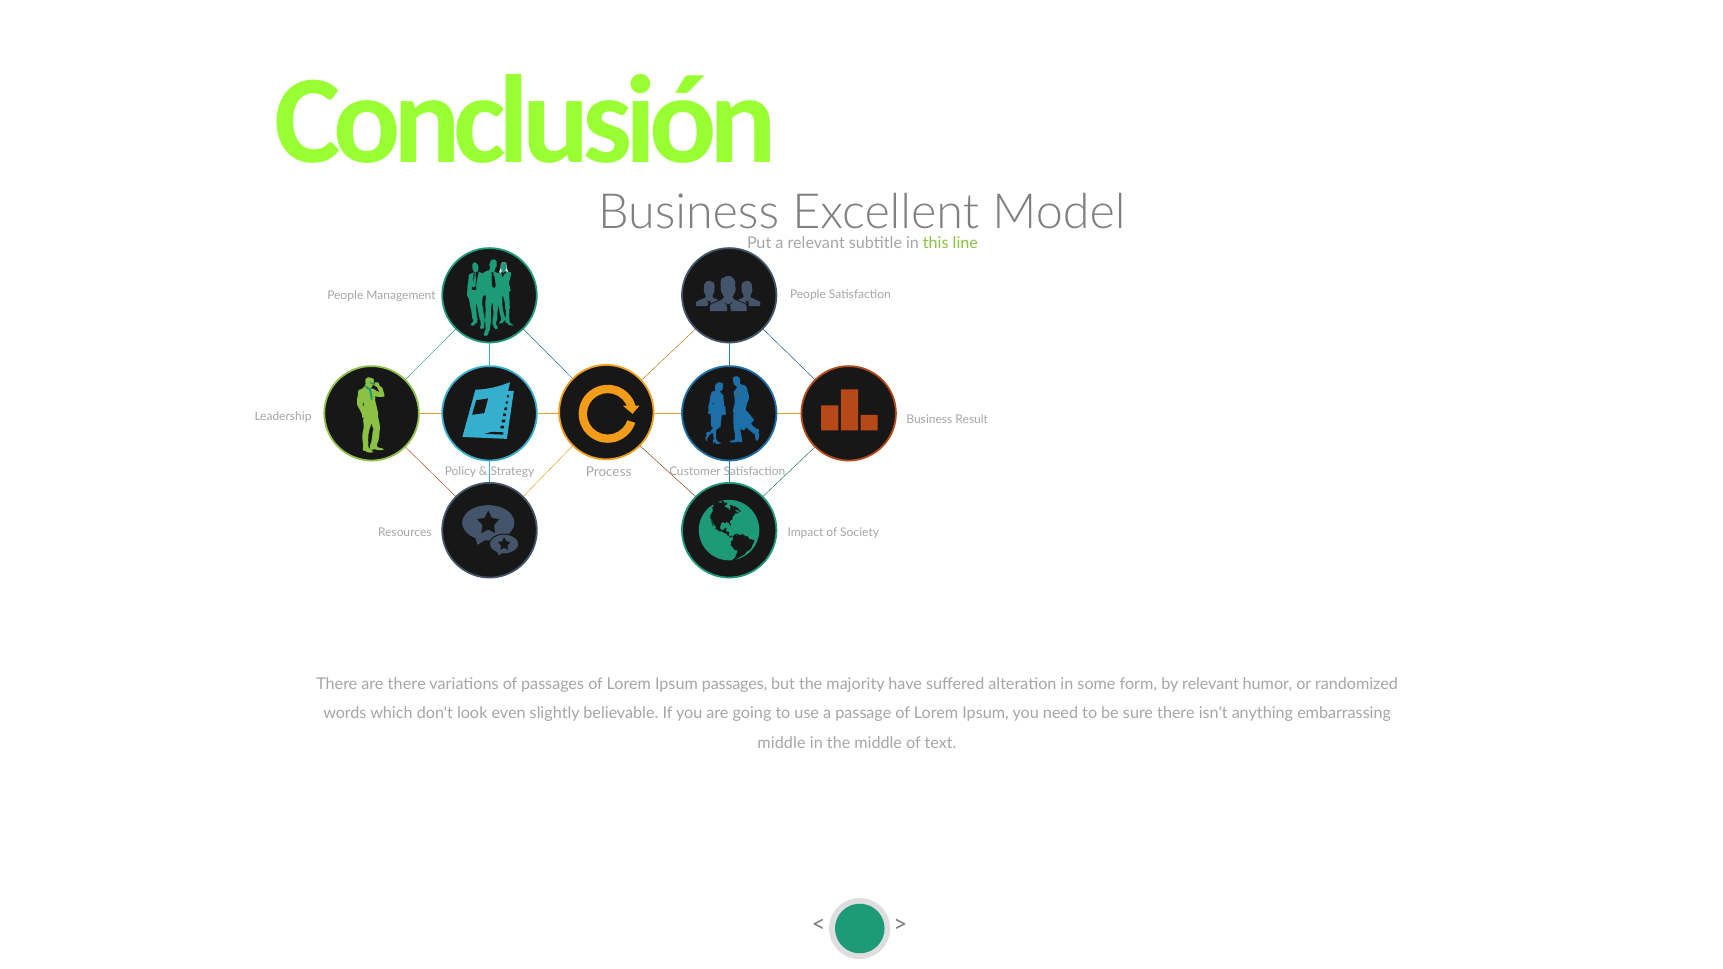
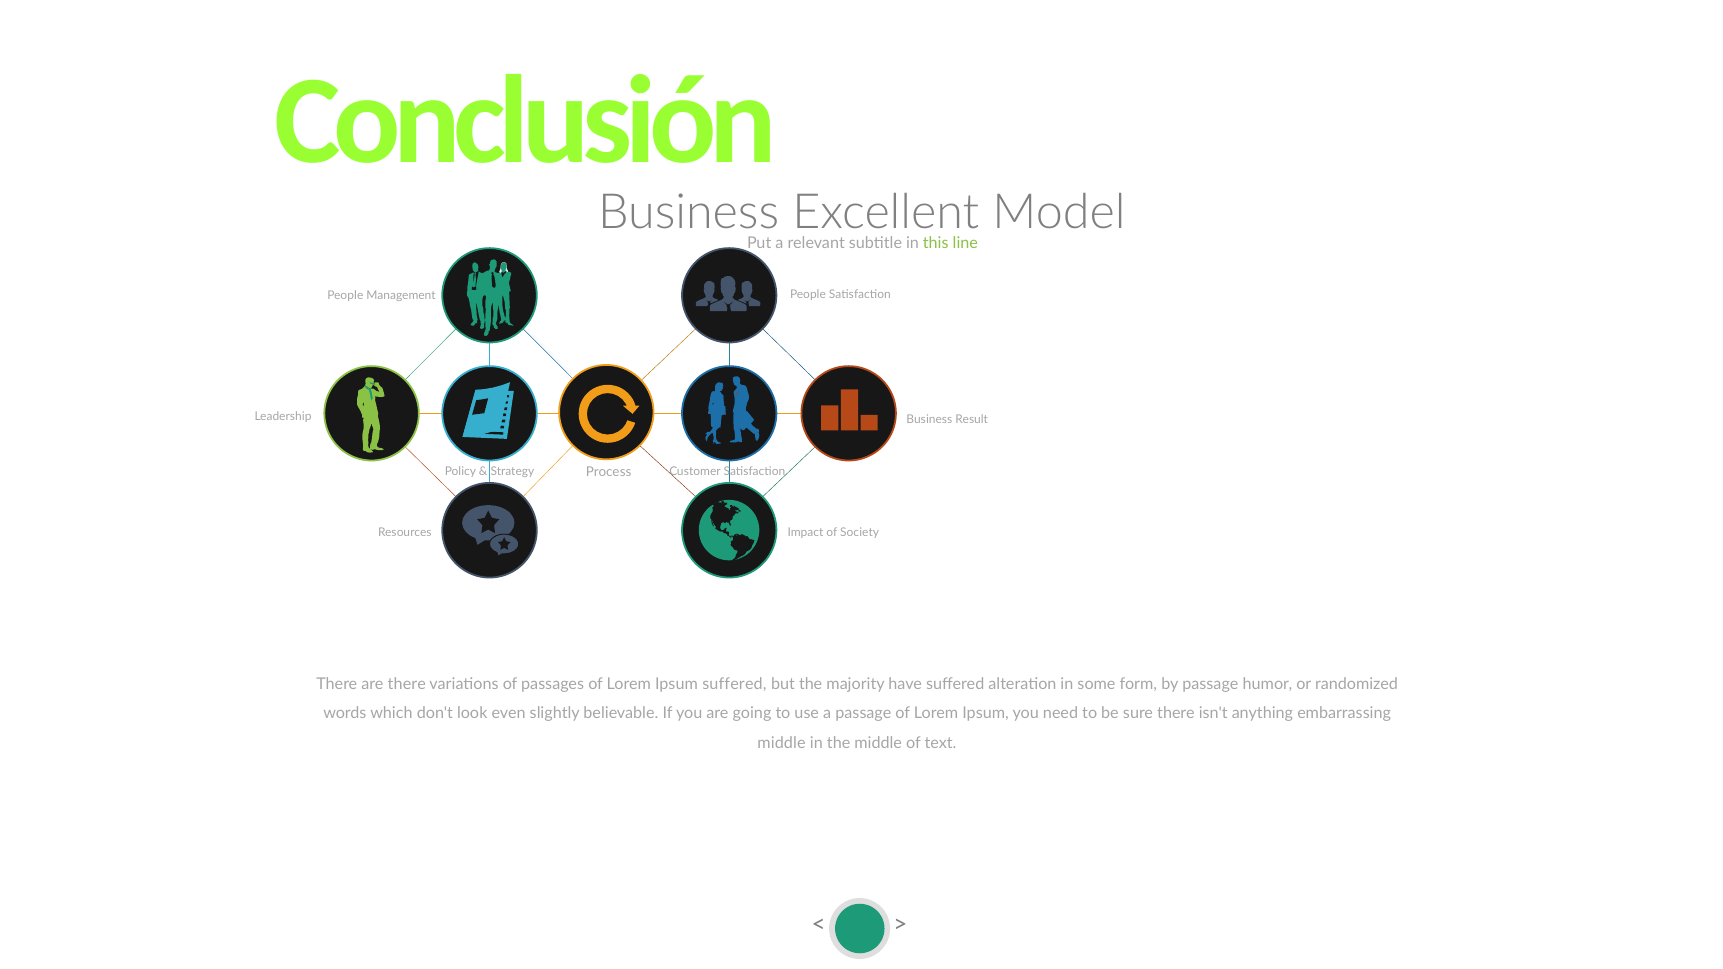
Ipsum passages: passages -> suffered (734, 685)
by relevant: relevant -> passage (1210, 685)
